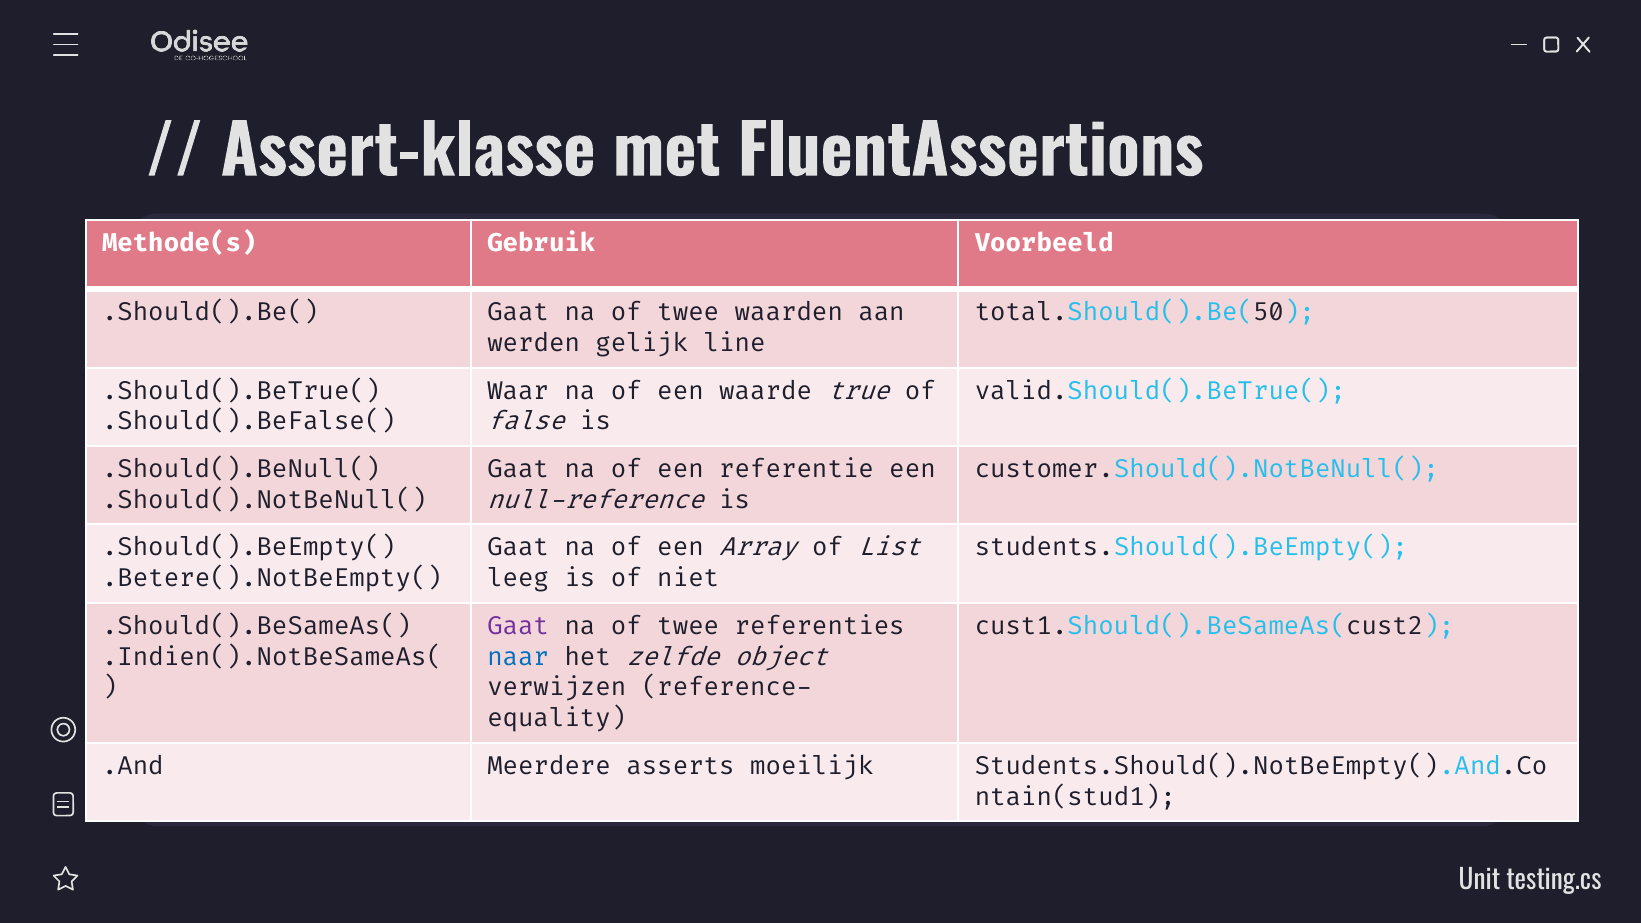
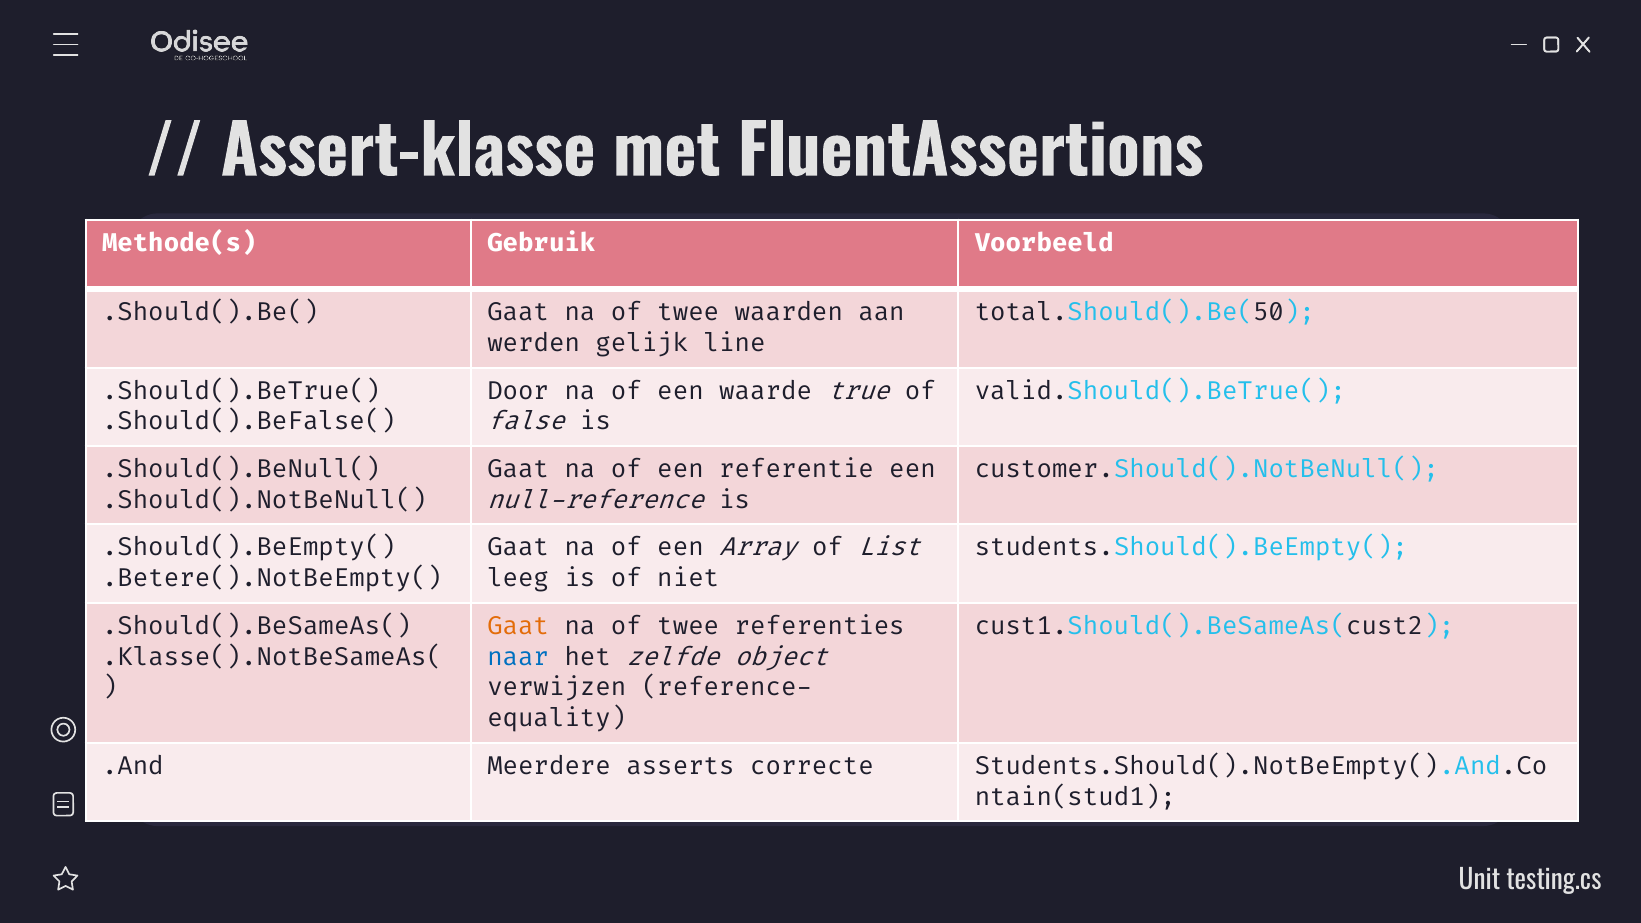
Waar: Waar -> Door (518, 391)
Gaat colour: purple -> orange (518, 626)
.Indien().NotBeSameAs(: .Indien().NotBeSameAs( -> .Klasse().NotBeSameAs( (272, 657)
moeilijk: moeilijk -> correcte (812, 766)
